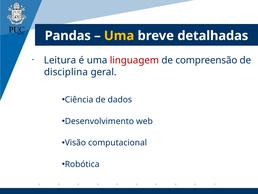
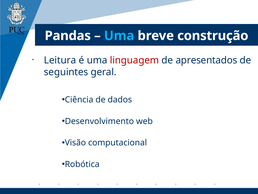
Uma colour: yellow -> light blue (119, 36)
detalhadas: detalhadas -> construção (213, 36)
compreensão: compreensão -> apresentados (206, 60)
disciplina: disciplina -> seguintes (66, 72)
